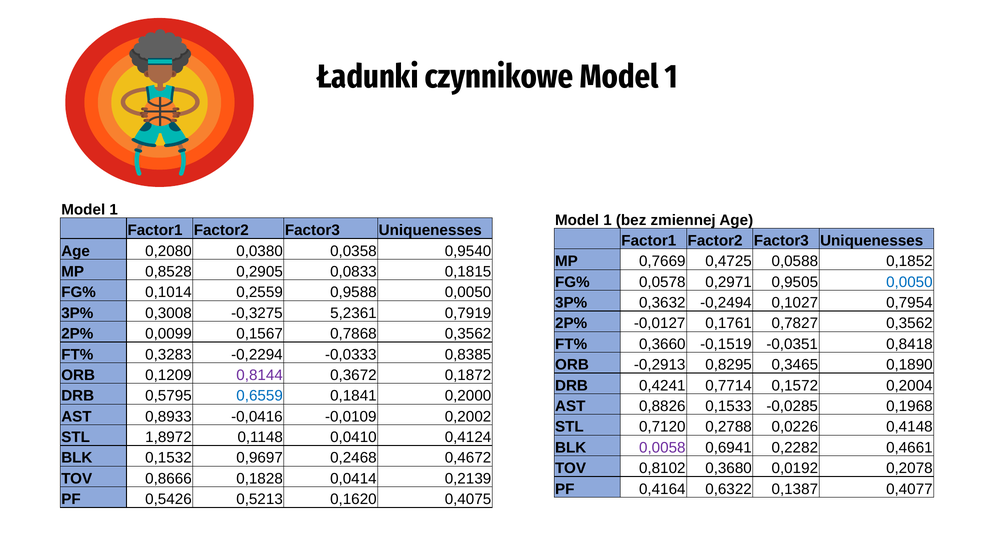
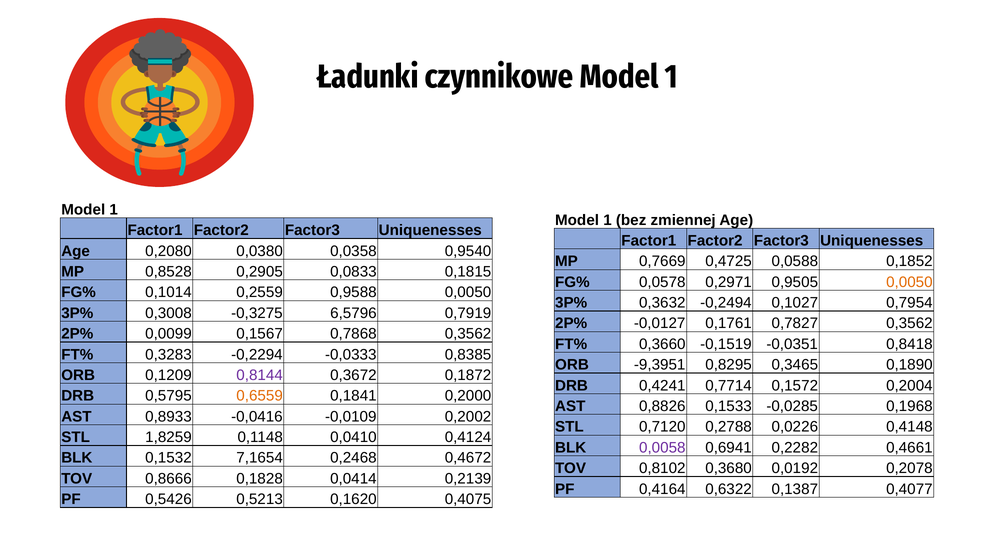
0,0050 colour: blue -> orange (909, 282)
5,2361: 5,2361 -> 6,5796 (353, 313)
-0,2913: -0,2913 -> -9,3951 (660, 365)
0,6559 colour: blue -> orange (260, 396)
1,8972: 1,8972 -> 1,8259 (168, 437)
0,9697: 0,9697 -> 7,1654 (260, 458)
